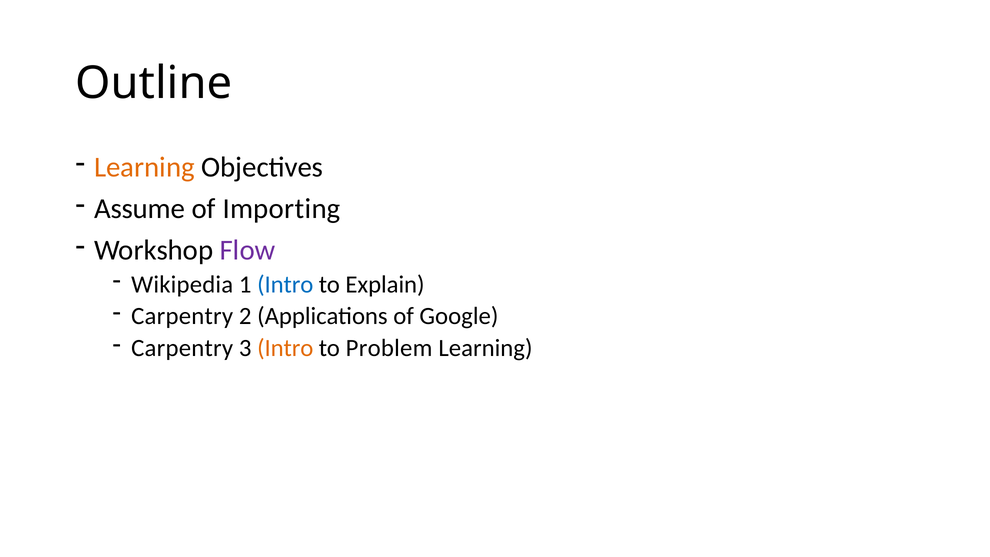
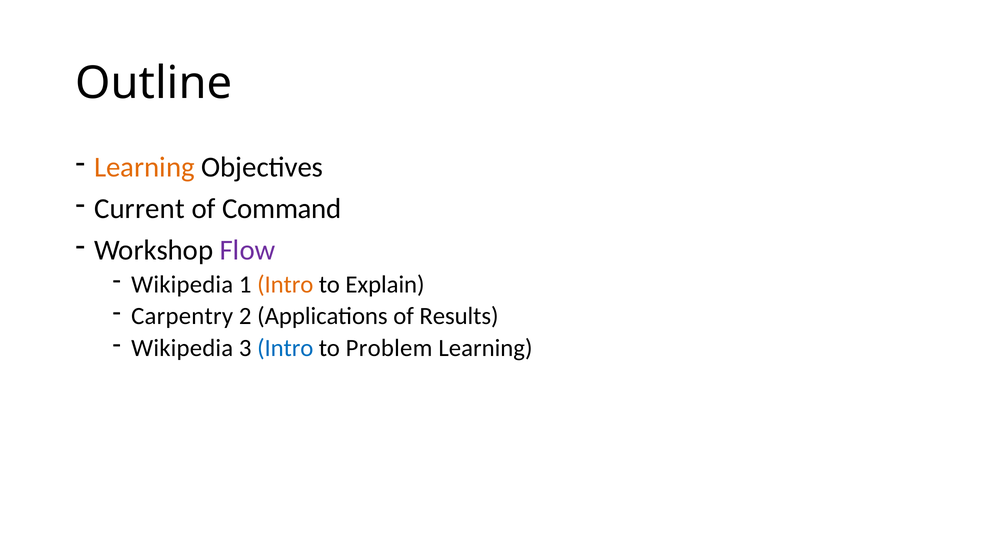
Assume: Assume -> Current (139, 209)
Importing: Importing -> Command (282, 209)
Intro colour: blue -> orange (285, 284)
Google: Google -> Results (459, 316)
Carpentry: Carpentry -> Wikipedia (182, 348)
Intro colour: orange -> blue (285, 348)
